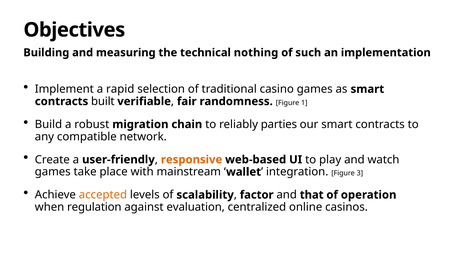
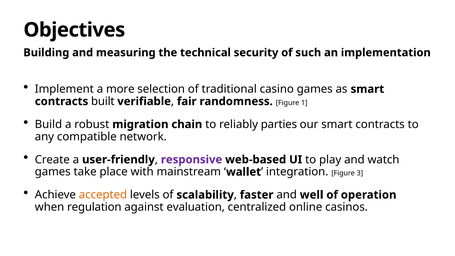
nothing: nothing -> security (256, 53)
rapid: rapid -> more (120, 89)
responsive colour: orange -> purple (192, 160)
factor: factor -> faster (257, 195)
that: that -> well (312, 195)
